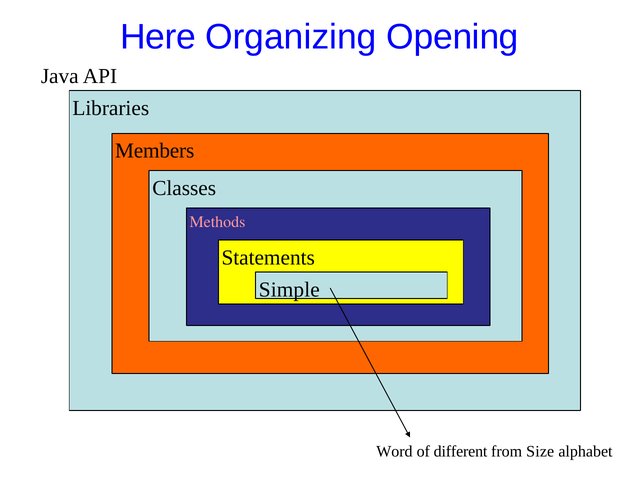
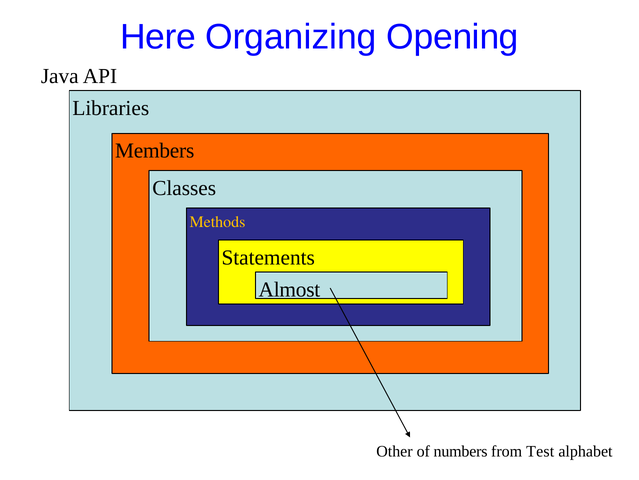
Methods colour: pink -> yellow (217, 222)
Simple: Simple -> Almost (289, 289)
Word: Word -> Other (394, 451)
different: different -> numbers (461, 451)
Size: Size -> Test (540, 451)
